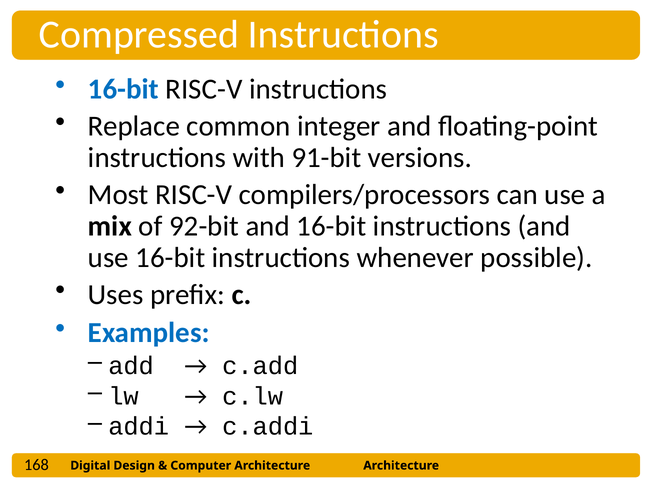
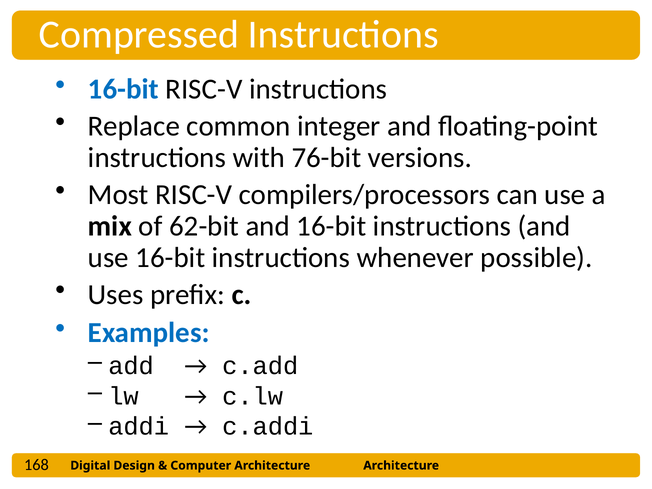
91-bit: 91-bit -> 76-bit (326, 158)
92-bit: 92-bit -> 62-bit (204, 226)
